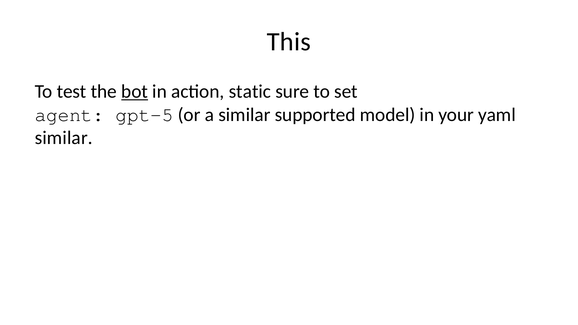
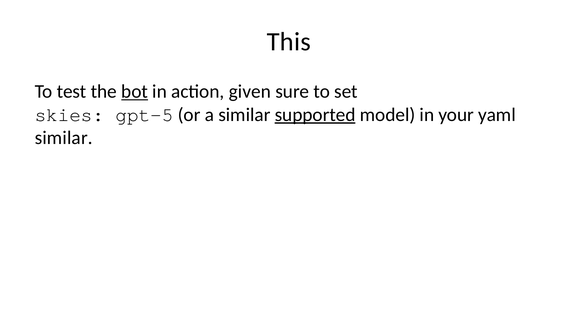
static: static -> given (250, 92)
agent: agent -> skies (69, 115)
supported underline: none -> present (315, 115)
